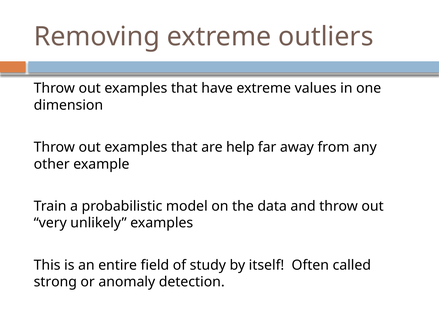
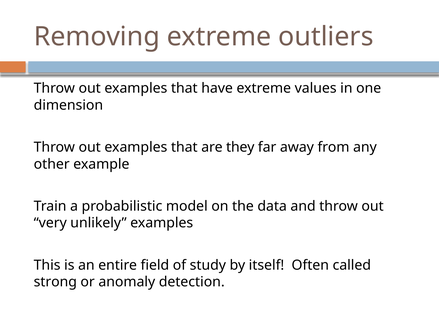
help: help -> they (240, 147)
